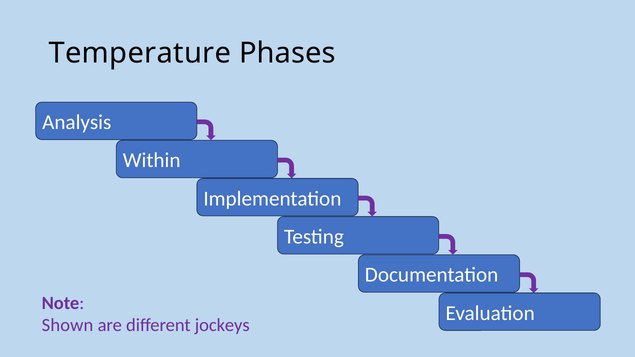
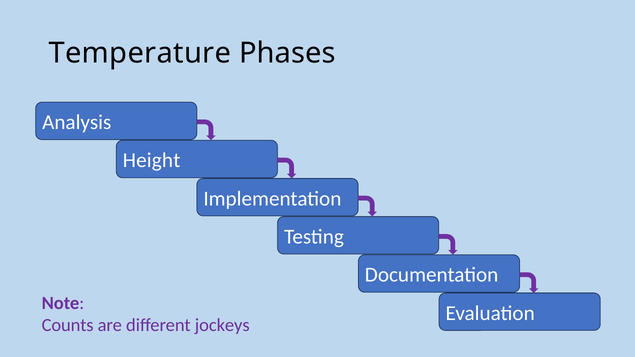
Within: Within -> Height (152, 161)
Shown: Shown -> Counts (68, 325)
